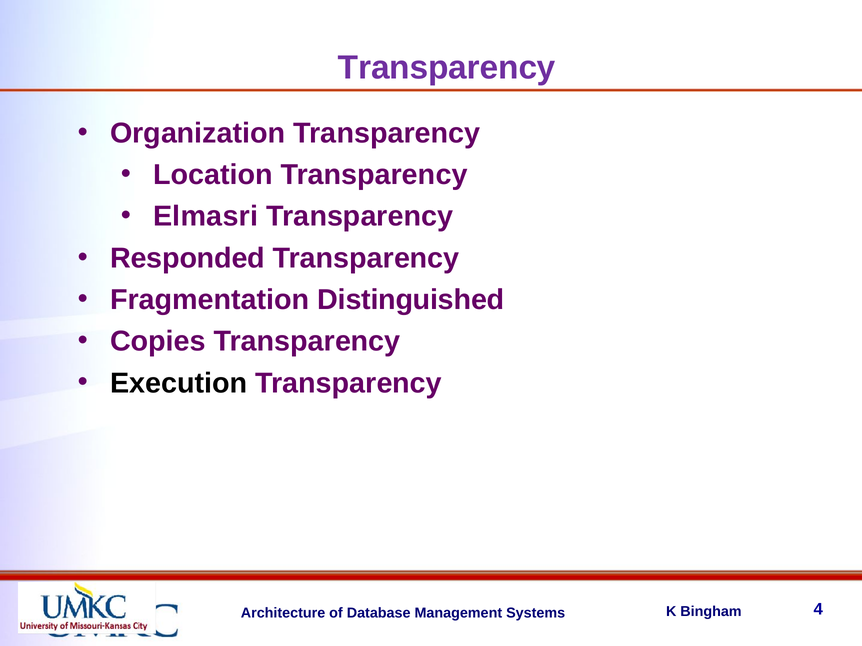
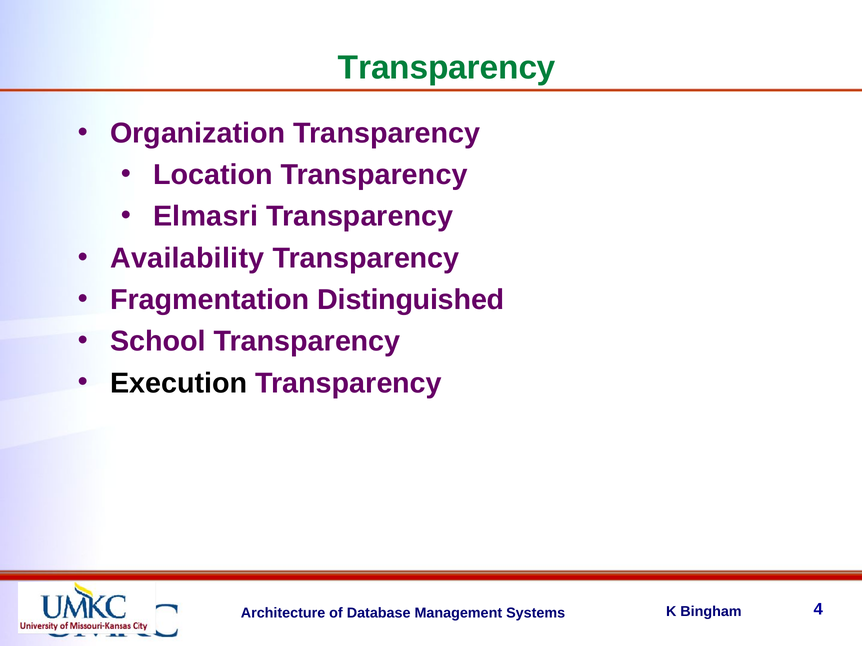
Transparency colour: purple -> green (447, 68)
Responded: Responded -> Availability (187, 258)
Copies: Copies -> School (158, 342)
